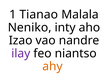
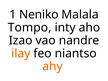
Tianao: Tianao -> Neniko (39, 15)
Neniko: Neniko -> Tompo (30, 27)
ilay colour: purple -> orange (21, 53)
